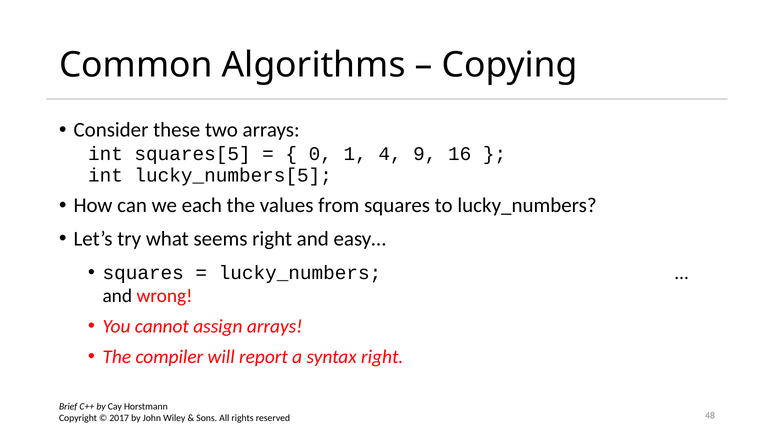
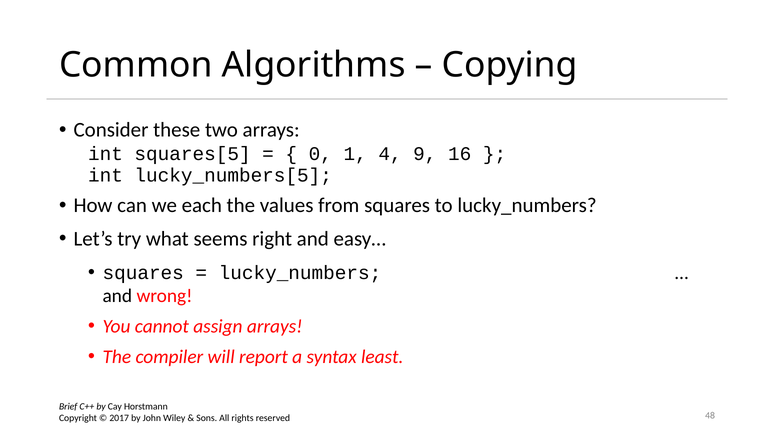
syntax right: right -> least (382, 357)
